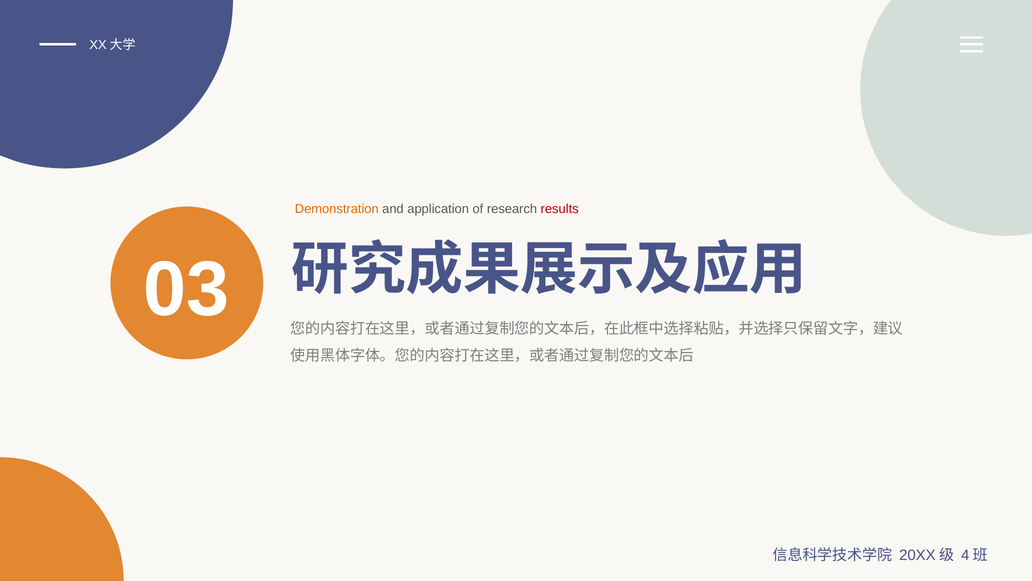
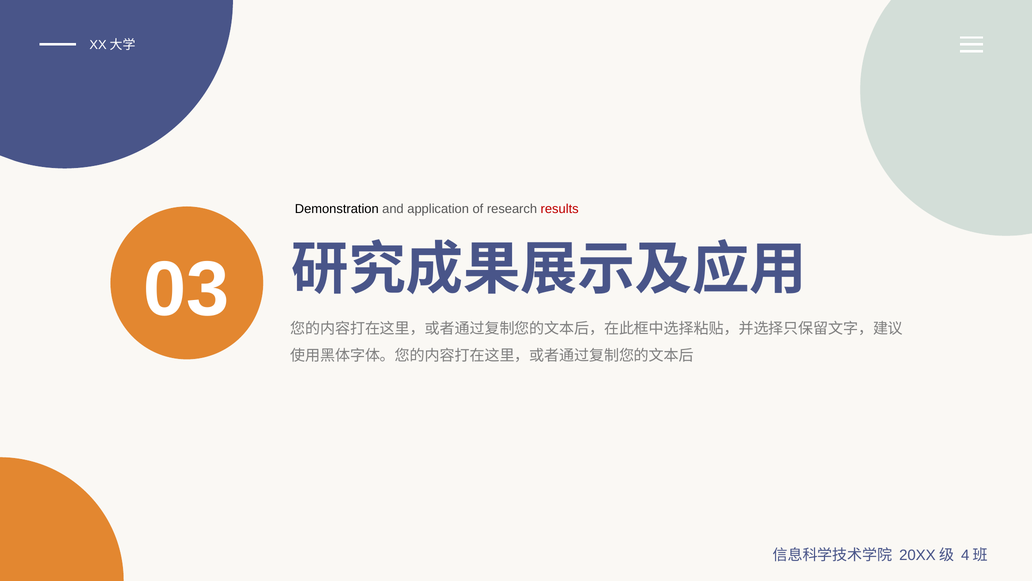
Demonstration colour: orange -> black (337, 209)
